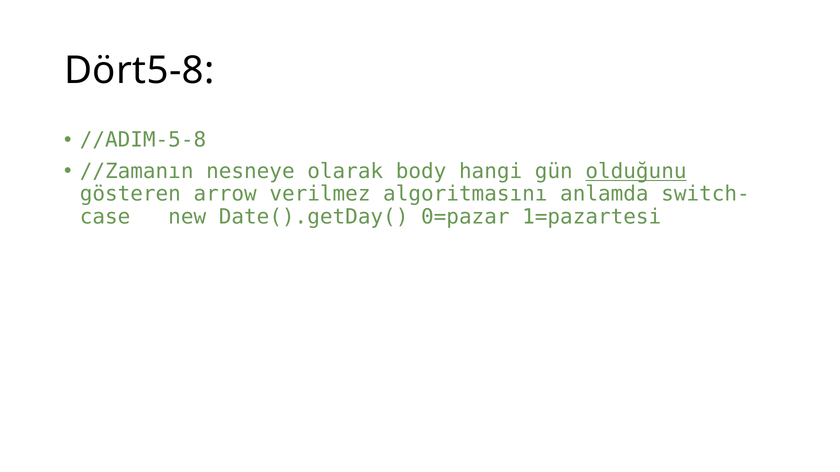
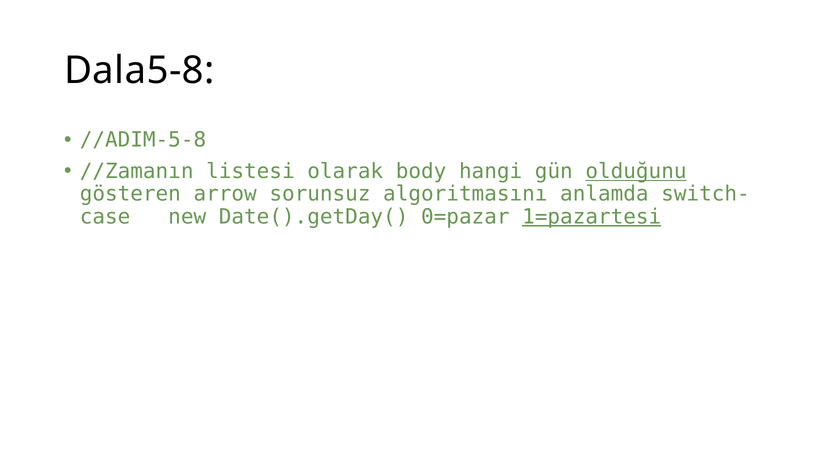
Dört5-8: Dört5-8 -> Dala5-8 (139, 71)
nesneye: nesneye -> listesi (250, 172)
verilmez: verilmez -> sorunsuz (320, 194)
1=pazartesi underline: none -> present (592, 217)
